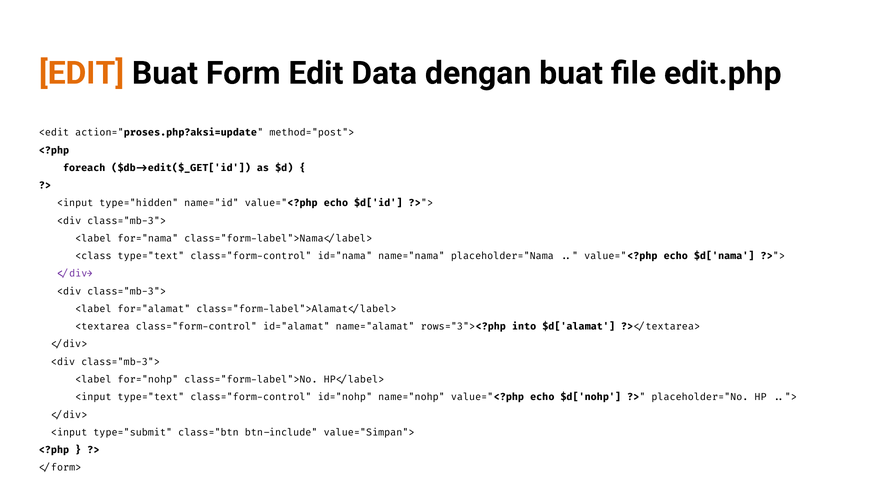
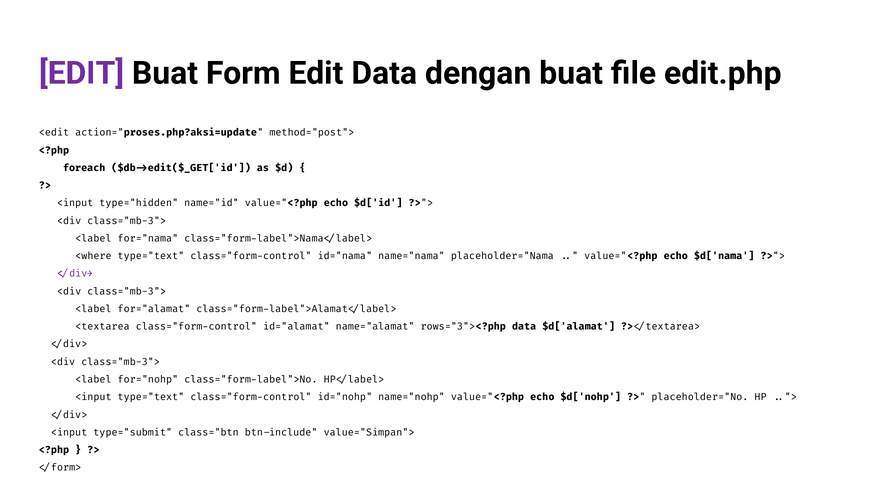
EDIT colour: orange -> purple (81, 73)
<class: <class -> <where (93, 256)
rows="3"><?php into: into -> data (524, 326)
